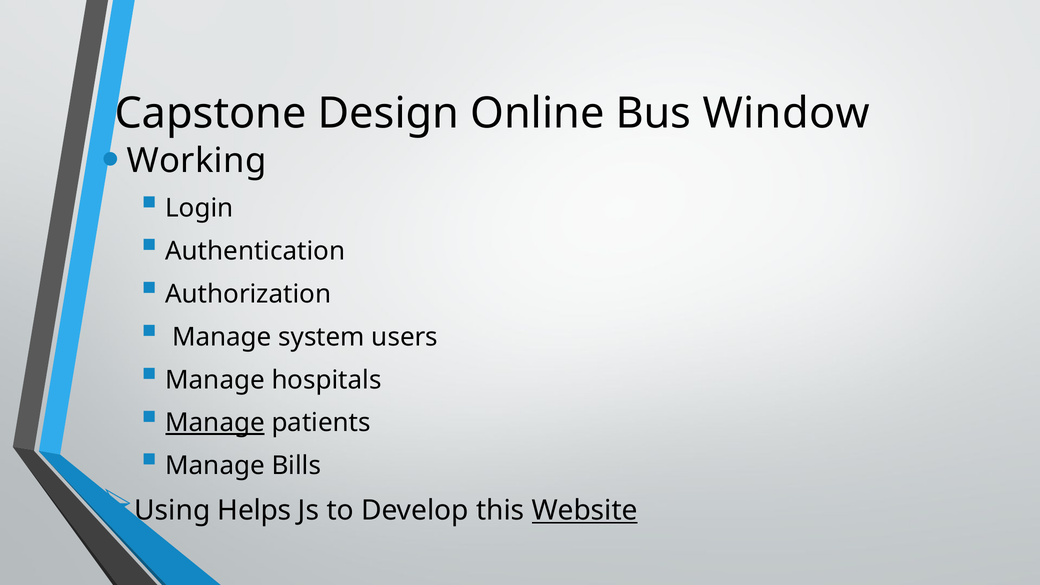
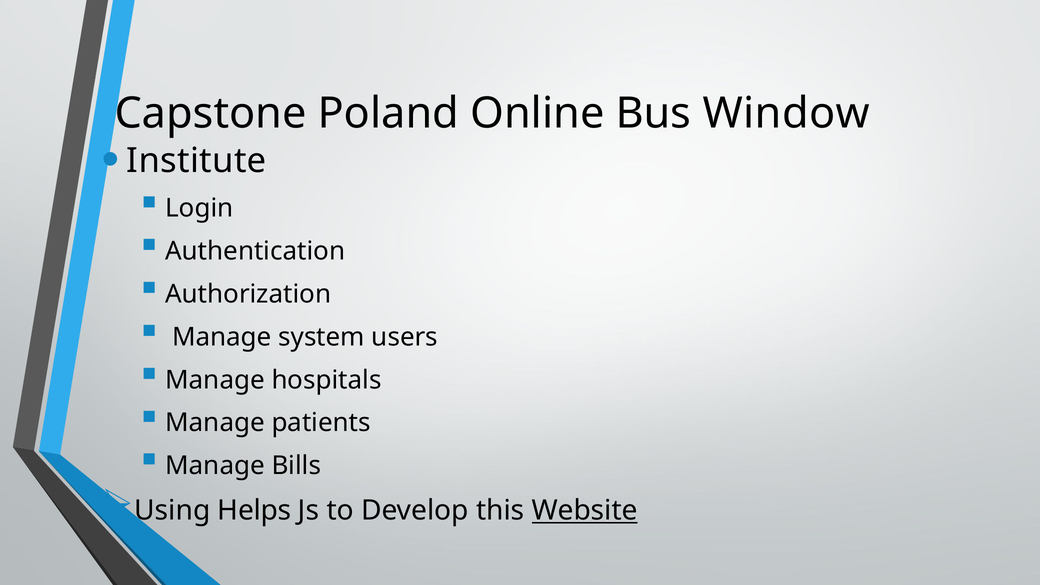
Design: Design -> Poland (388, 114)
Working: Working -> Institute (196, 161)
Manage underline: present -> none (215, 423)
